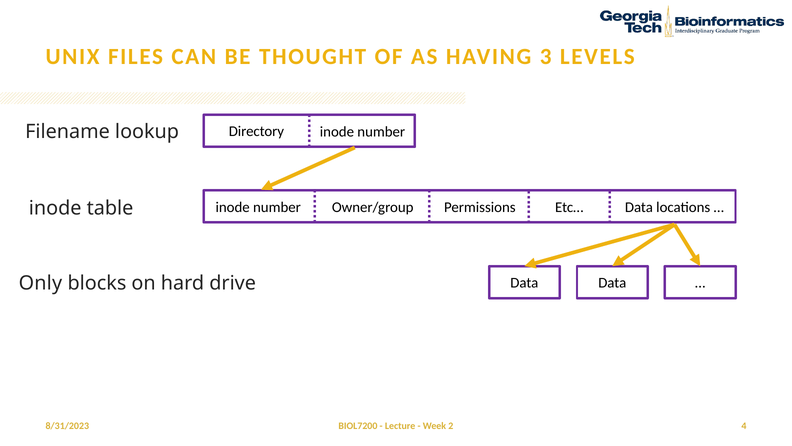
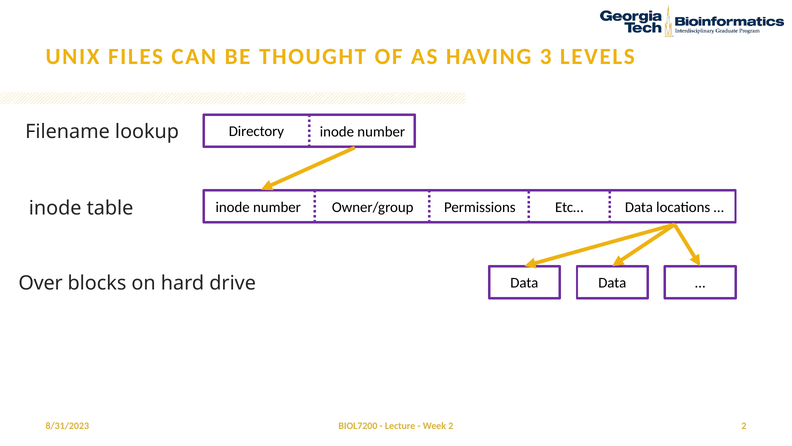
Only: Only -> Over (41, 283)
2 4: 4 -> 2 (744, 425)
